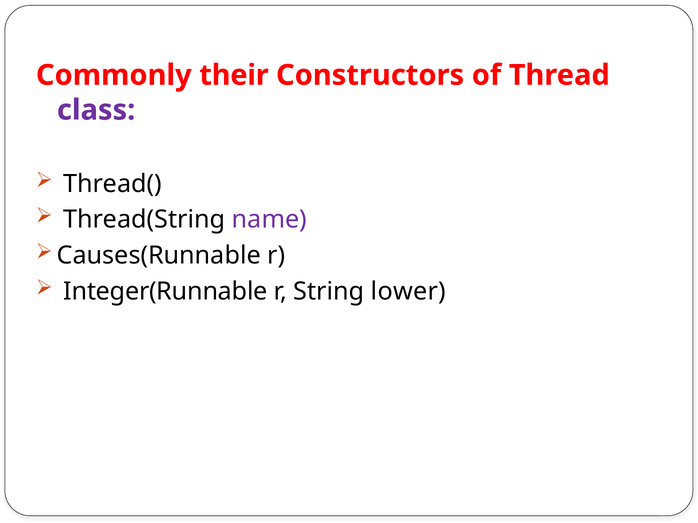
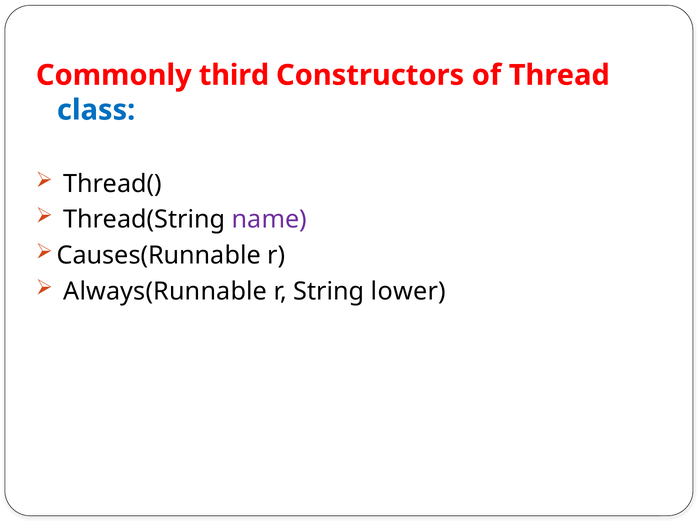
their: their -> third (234, 75)
class colour: purple -> blue (96, 110)
Integer(Runnable: Integer(Runnable -> Always(Runnable (165, 292)
